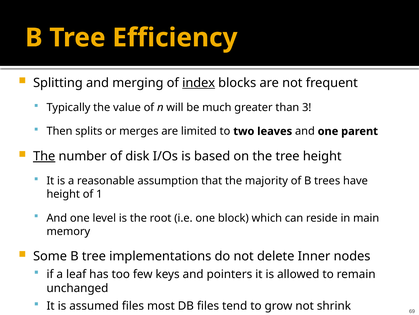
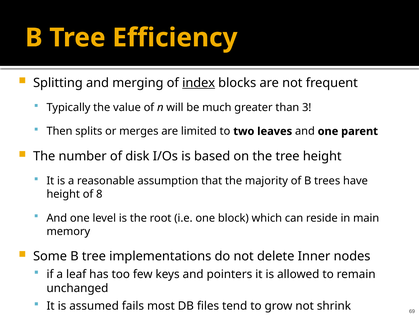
The underline: present -> none (44, 156)
1: 1 -> 8 (99, 194)
assumed files: files -> fails (133, 305)
